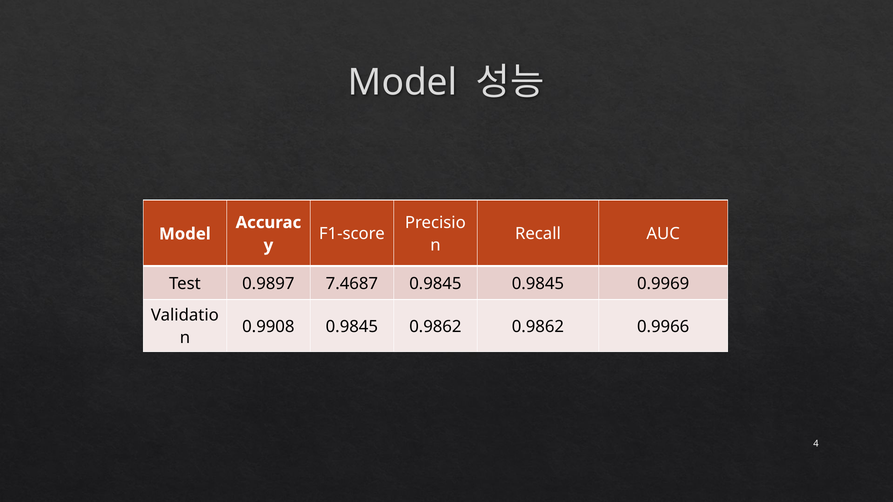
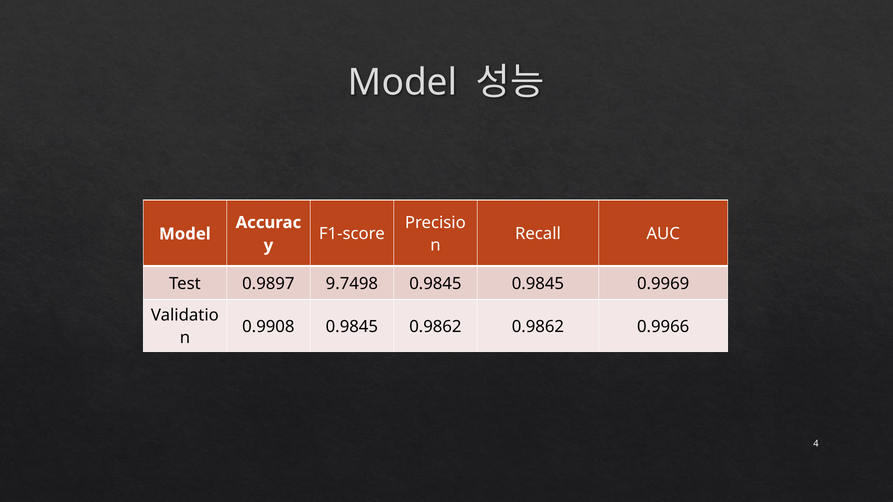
7.4687: 7.4687 -> 9.7498 (352, 284)
